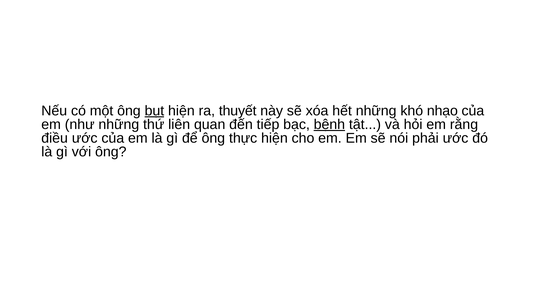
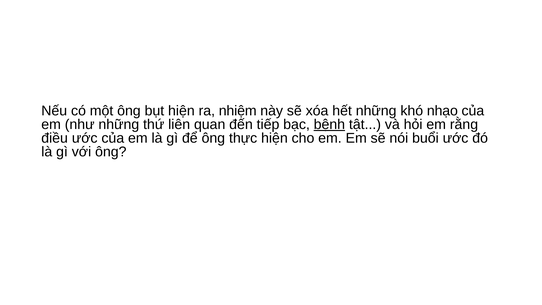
bụt underline: present -> none (154, 111)
thuyết: thuyết -> nhiệm (238, 111)
phải: phải -> buổi (425, 138)
